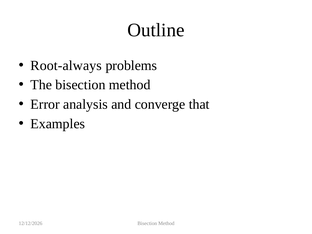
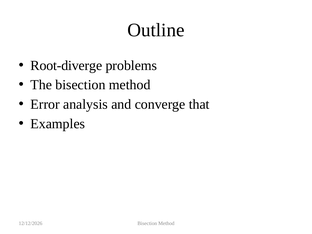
Root-always: Root-always -> Root-diverge (66, 65)
